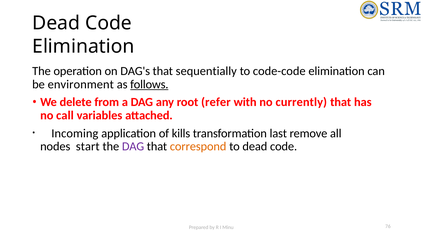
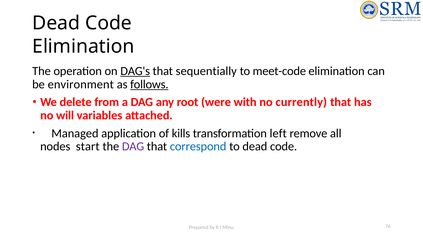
DAG's underline: none -> present (135, 71)
code-code: code-code -> meet-code (279, 71)
refer: refer -> were (216, 102)
call: call -> will (65, 115)
Incoming: Incoming -> Managed (75, 133)
last: last -> left (278, 133)
correspond colour: orange -> blue (198, 147)
